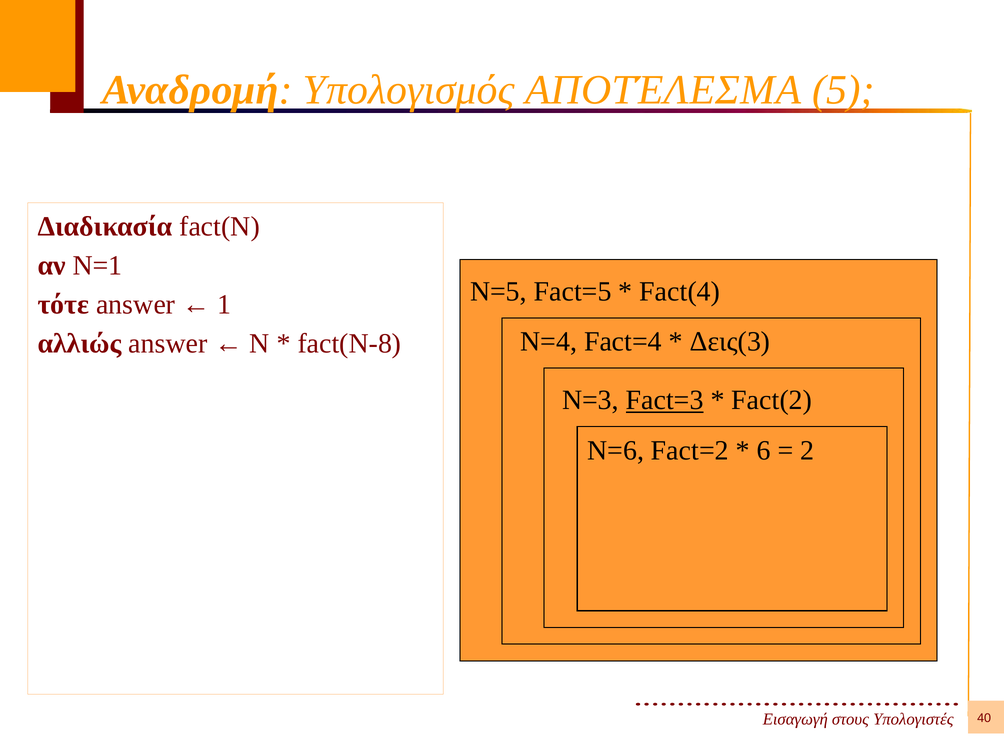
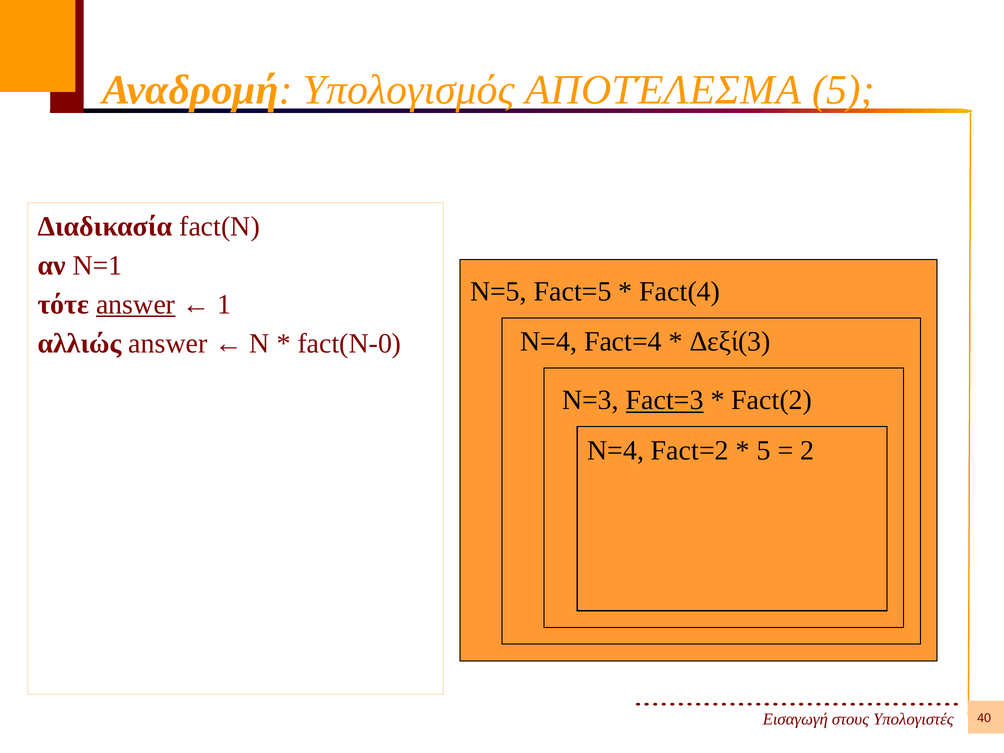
answer underline: none -> present (136, 304)
Δεις(3: Δεις(3 -> Δεξί(3 (730, 342)
fact(N-8: fact(N-8 -> fact(N-0 (349, 343)
N=6: N=6 -> N=4 (616, 450)
6: 6 -> 5 (763, 450)
